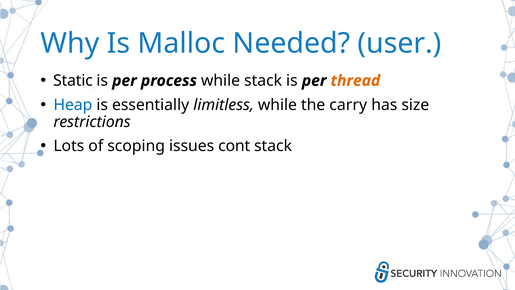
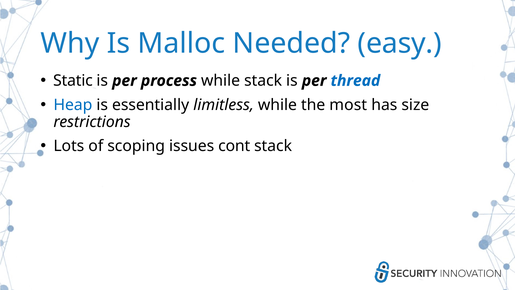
user: user -> easy (400, 43)
thread colour: orange -> blue (355, 81)
carry: carry -> most (348, 105)
